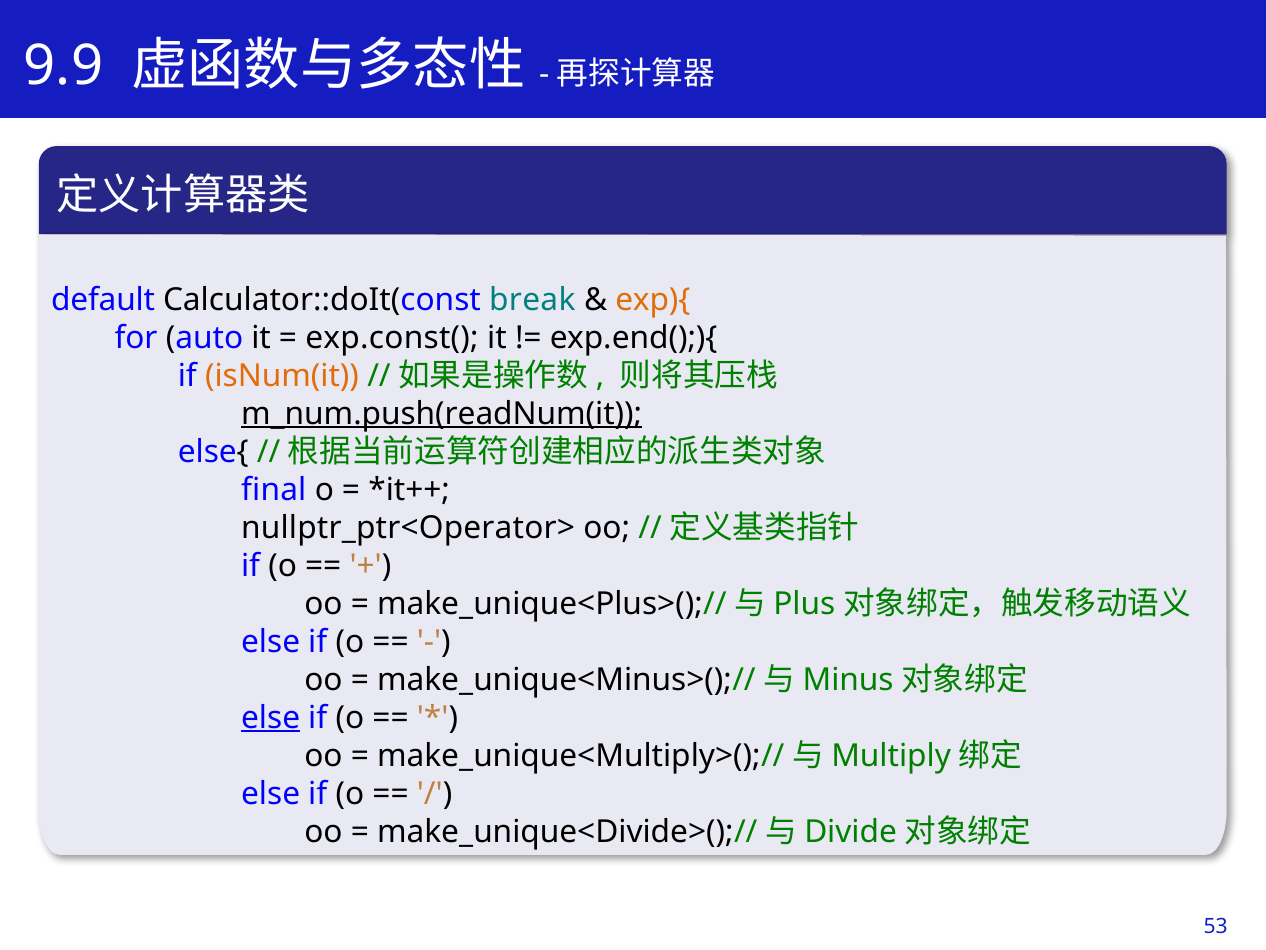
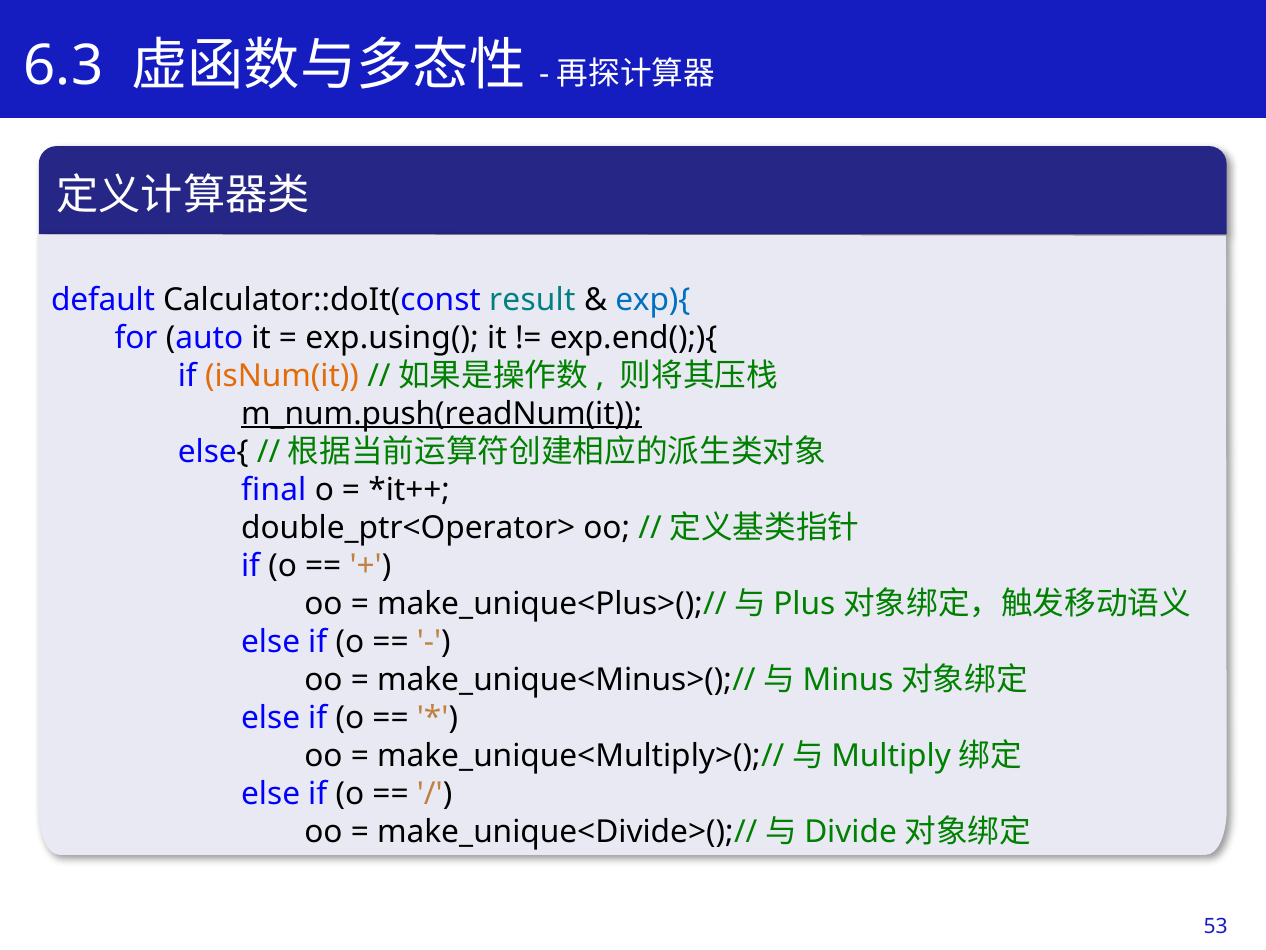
9.9: 9.9 -> 6.3 (63, 65)
break: break -> result (532, 300)
exp){ colour: orange -> blue (653, 300)
exp.const(: exp.const( -> exp.using( (392, 338)
nullptr_ptr<Operator>: nullptr_ptr<Operator> -> double_ptr<Operator> (408, 527)
else underline: present -> none (271, 717)
